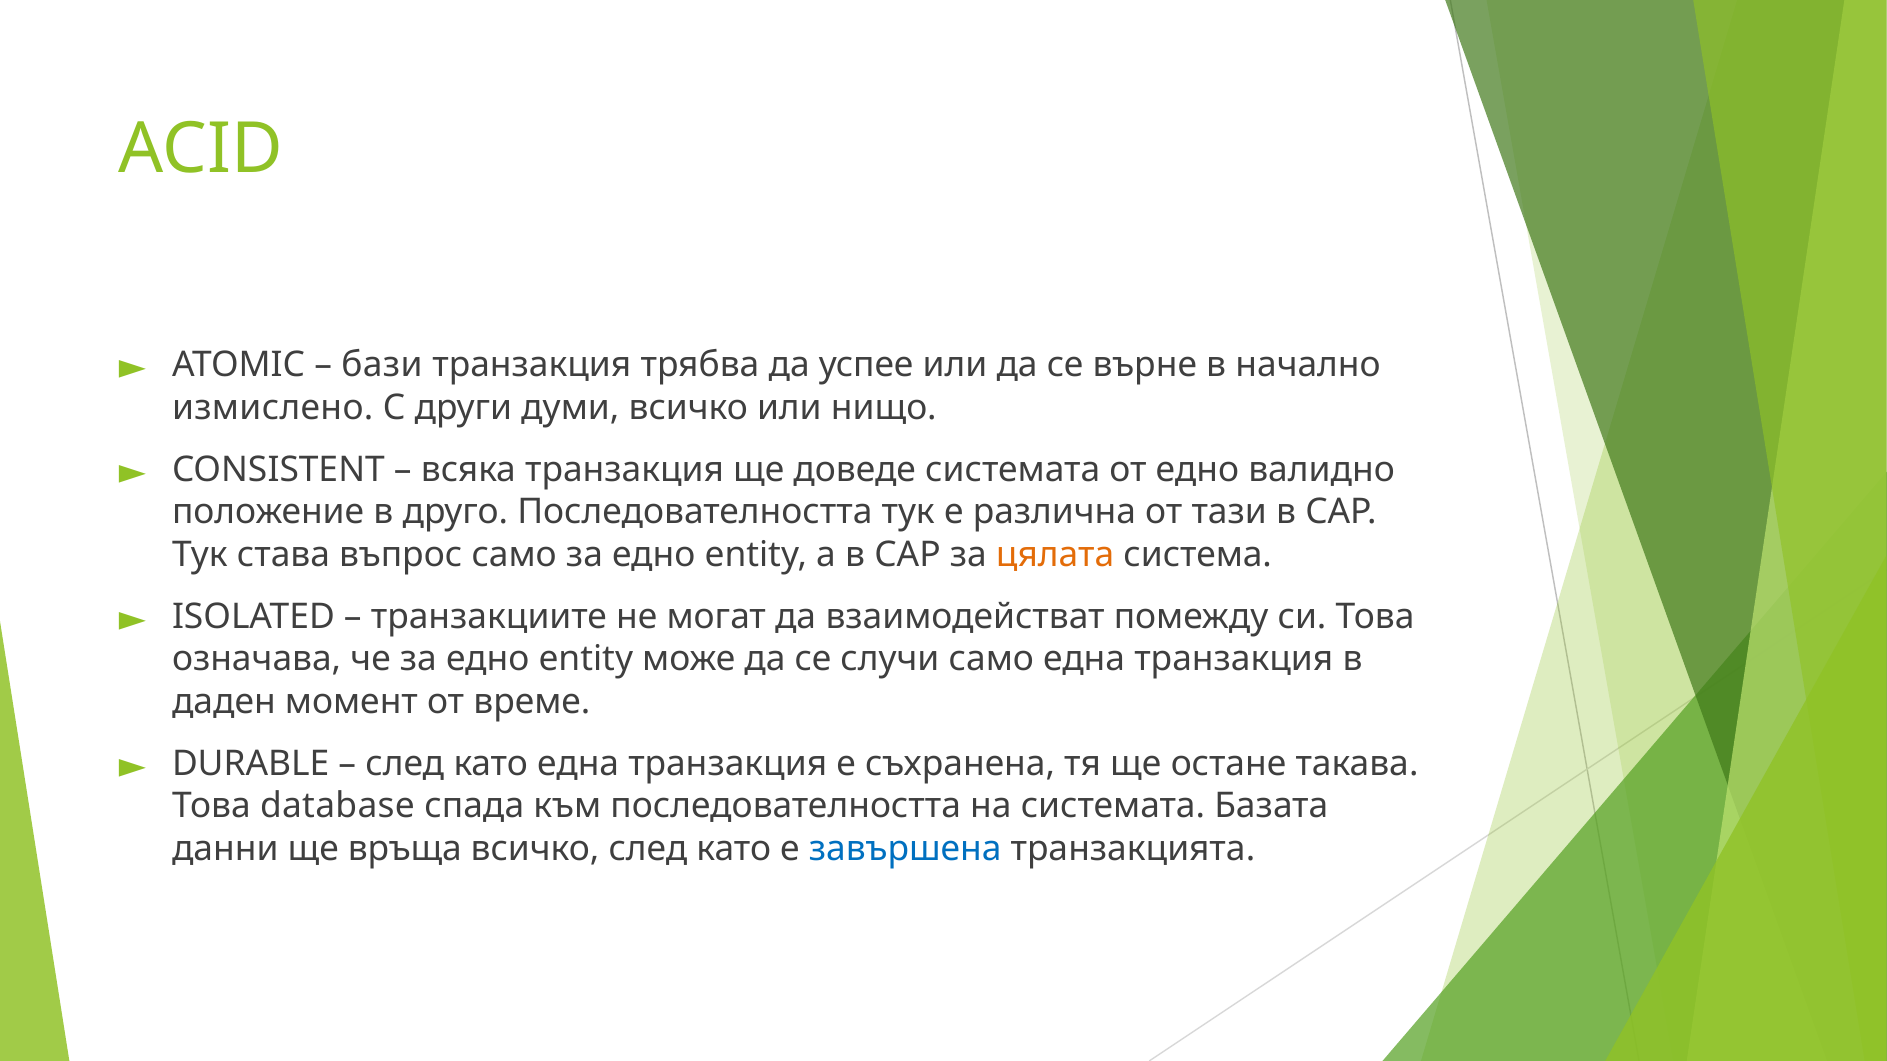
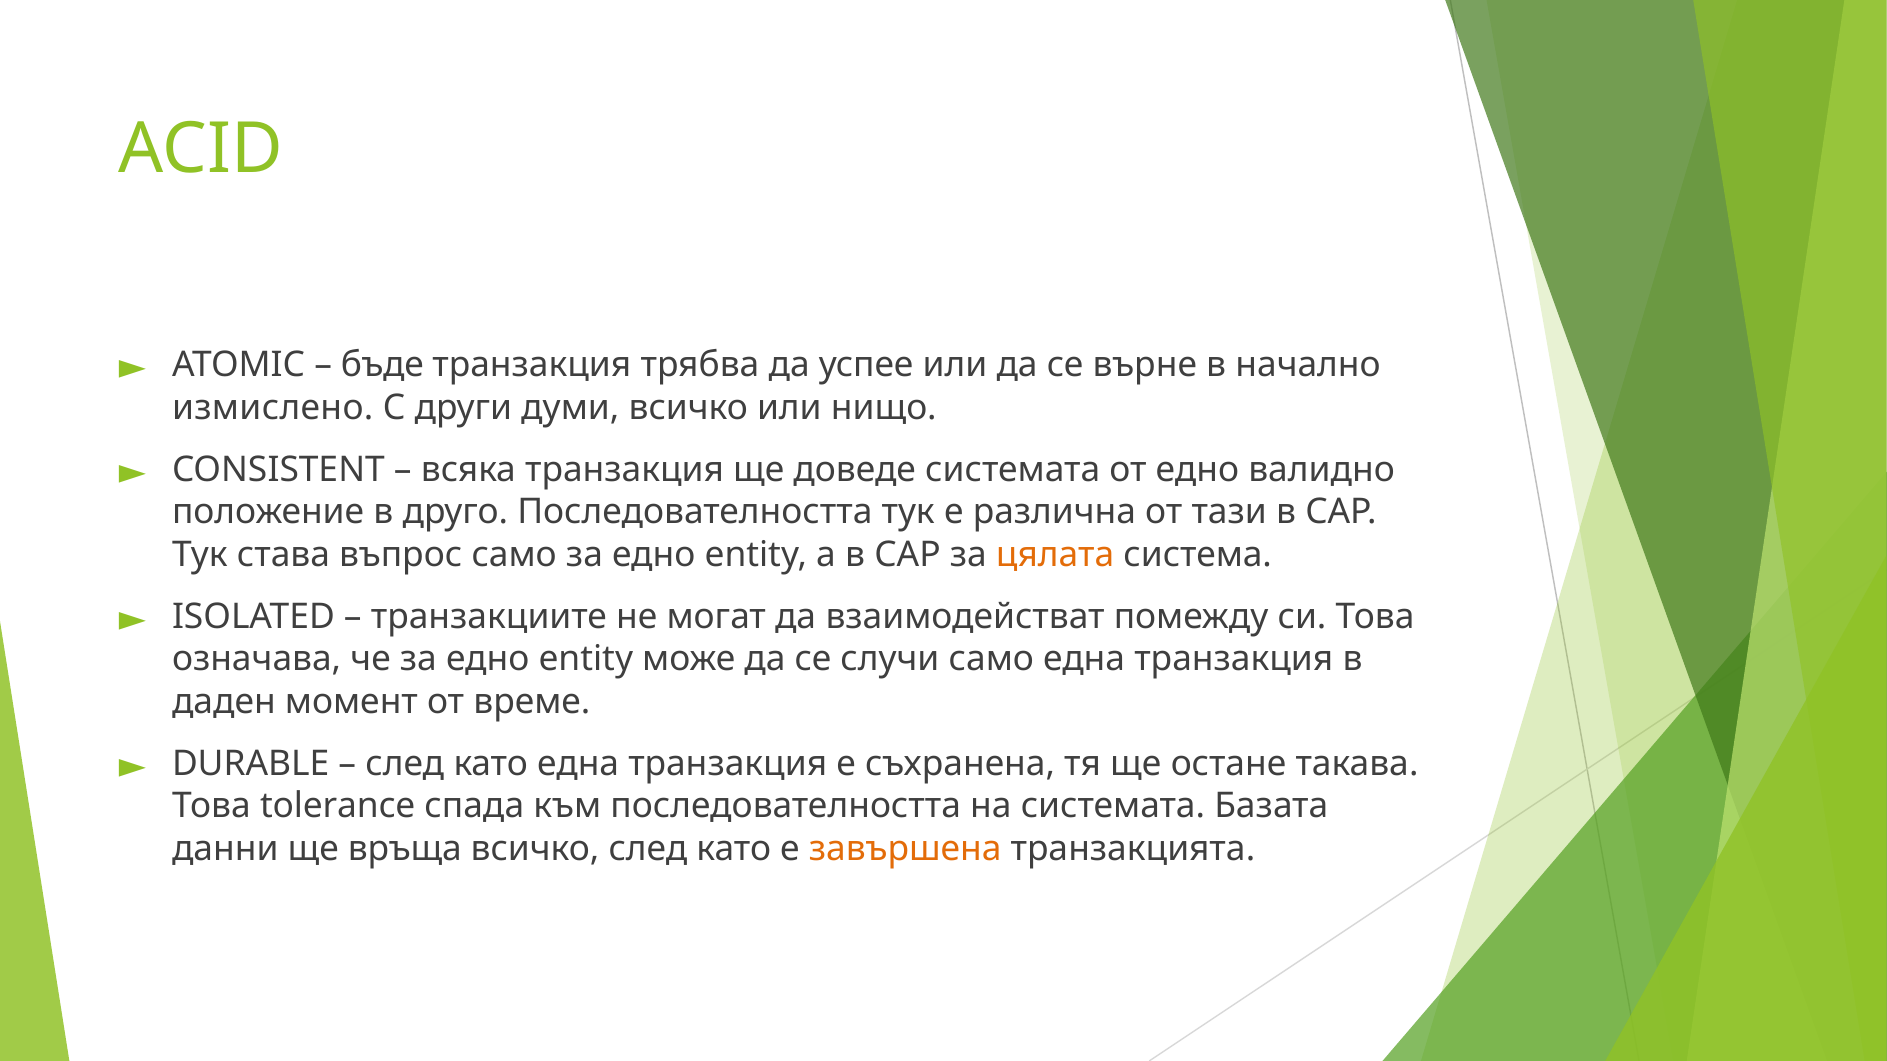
бази: бази -> бъде (382, 365)
database: database -> tolerance (338, 806)
завършена colour: blue -> orange (905, 849)
